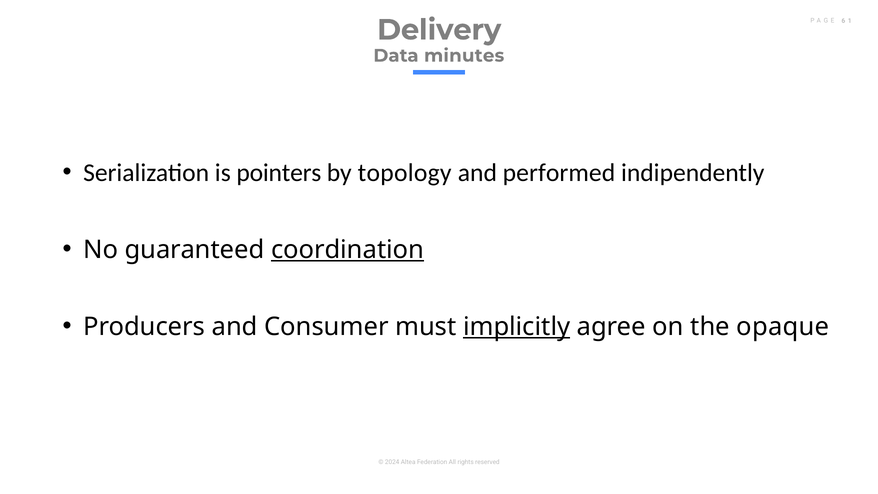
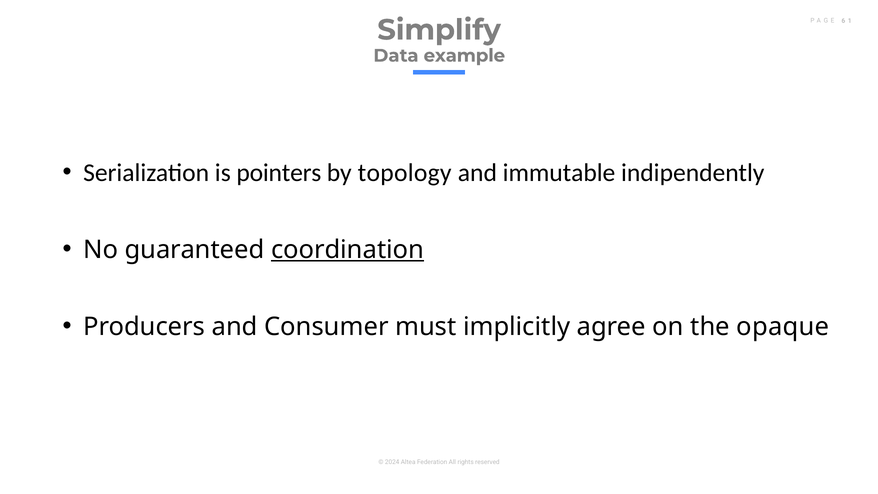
Delivery: Delivery -> Simplify (439, 30)
minutes: minutes -> example (464, 56)
performed: performed -> immutable (559, 173)
implicitly underline: present -> none (517, 327)
